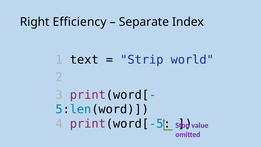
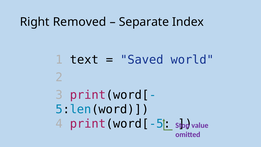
Efficiency: Efficiency -> Removed (80, 22)
Strip: Strip -> Saved (142, 60)
